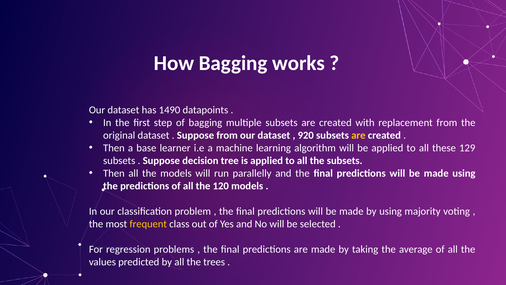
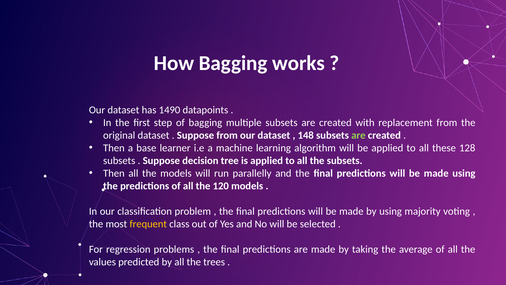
920: 920 -> 148 (306, 135)
are colour: yellow -> light green (358, 135)
129: 129 -> 128 (467, 148)
